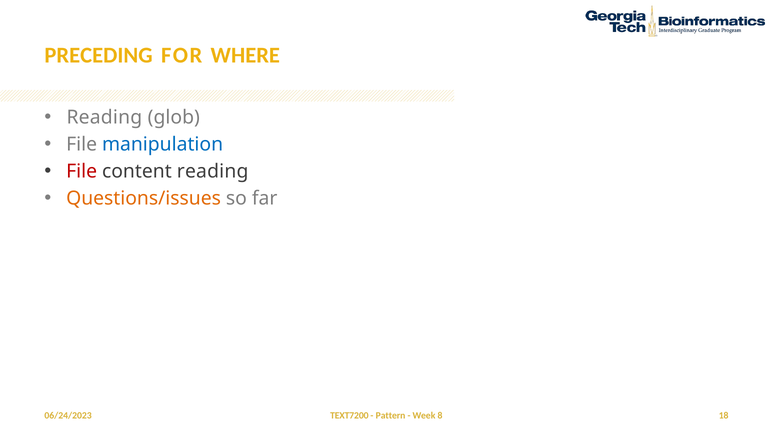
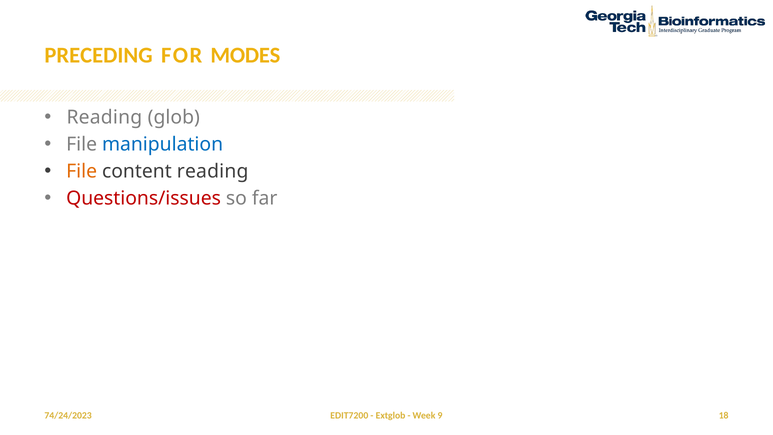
WHERE: WHERE -> MODES (245, 55)
File colour: red -> orange (82, 171)
Questions/issues colour: orange -> red (144, 198)
TEXT7200: TEXT7200 -> EDIT7200 (349, 415)
Pattern: Pattern -> Extglob (391, 415)
8: 8 -> 9 (440, 415)
06/24/2023: 06/24/2023 -> 74/24/2023 (68, 415)
